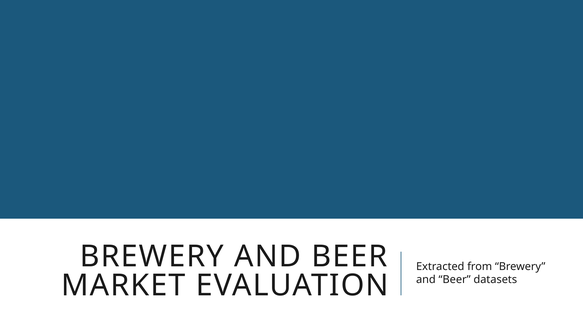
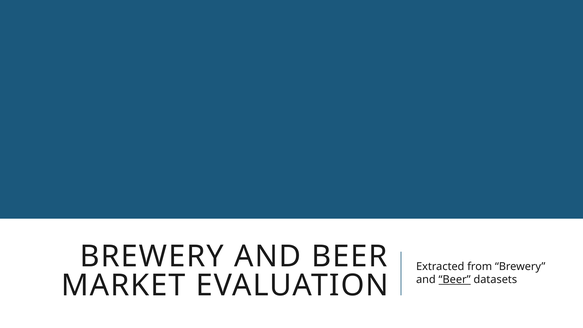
Beer underline: none -> present (455, 279)
